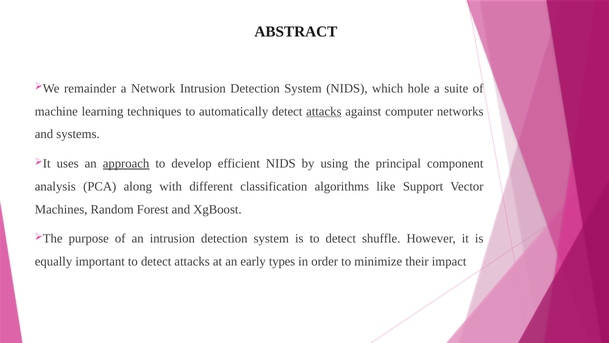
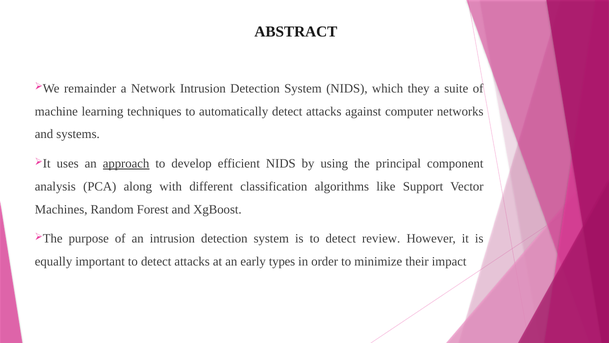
hole: hole -> they (419, 88)
attacks underline: present -> none (324, 111)
shuffle: shuffle -> review (381, 238)
